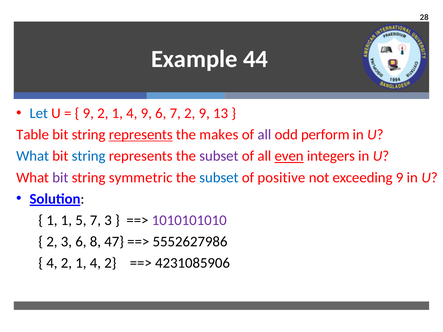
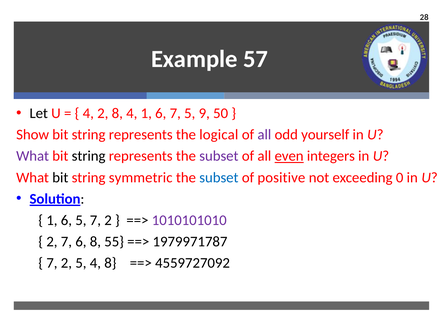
44: 44 -> 57 (256, 59)
Let colour: blue -> black (39, 113)
9: 9 -> 4 (88, 113)
1: 1 -> 8 (117, 113)
4 9: 9 -> 1 (146, 113)
7 2: 2 -> 5 (190, 113)
13: 13 -> 50 (221, 113)
Table: Table -> Show (33, 135)
represents underline: present -> none (141, 135)
makes: makes -> logical (219, 135)
perform: perform -> yourself (325, 135)
What colour: blue -> purple (33, 156)
string colour: blue -> black (89, 156)
bit colour: purple -> black (60, 178)
exceeding 9: 9 -> 0 (400, 178)
1: 1 -> 6 (66, 220)
5 7 3: 3 -> 2 (108, 220)
2 3: 3 -> 7 (66, 242)
47: 47 -> 55 (114, 242)
5552627986: 5552627986 -> 1979971787 (190, 242)
4: 4 -> 7 (52, 263)
1: 1 -> 5 (81, 263)
2: 2 -> 8 (110, 263)
4231085906: 4231085906 -> 4559727092 (193, 263)
